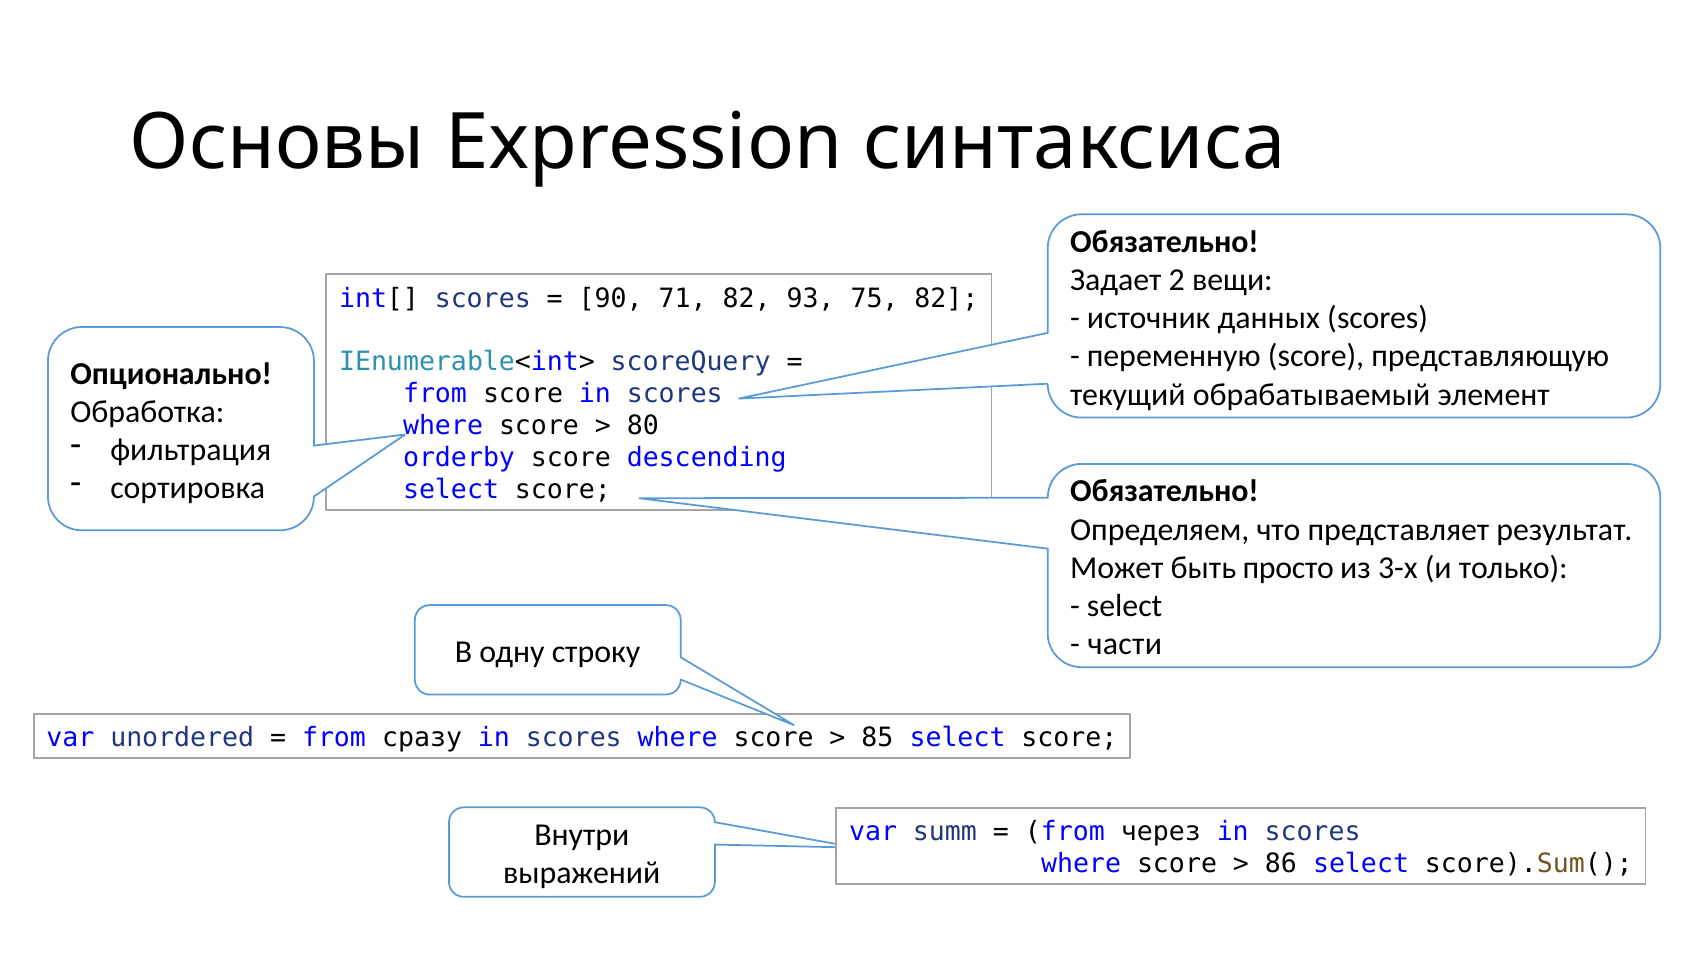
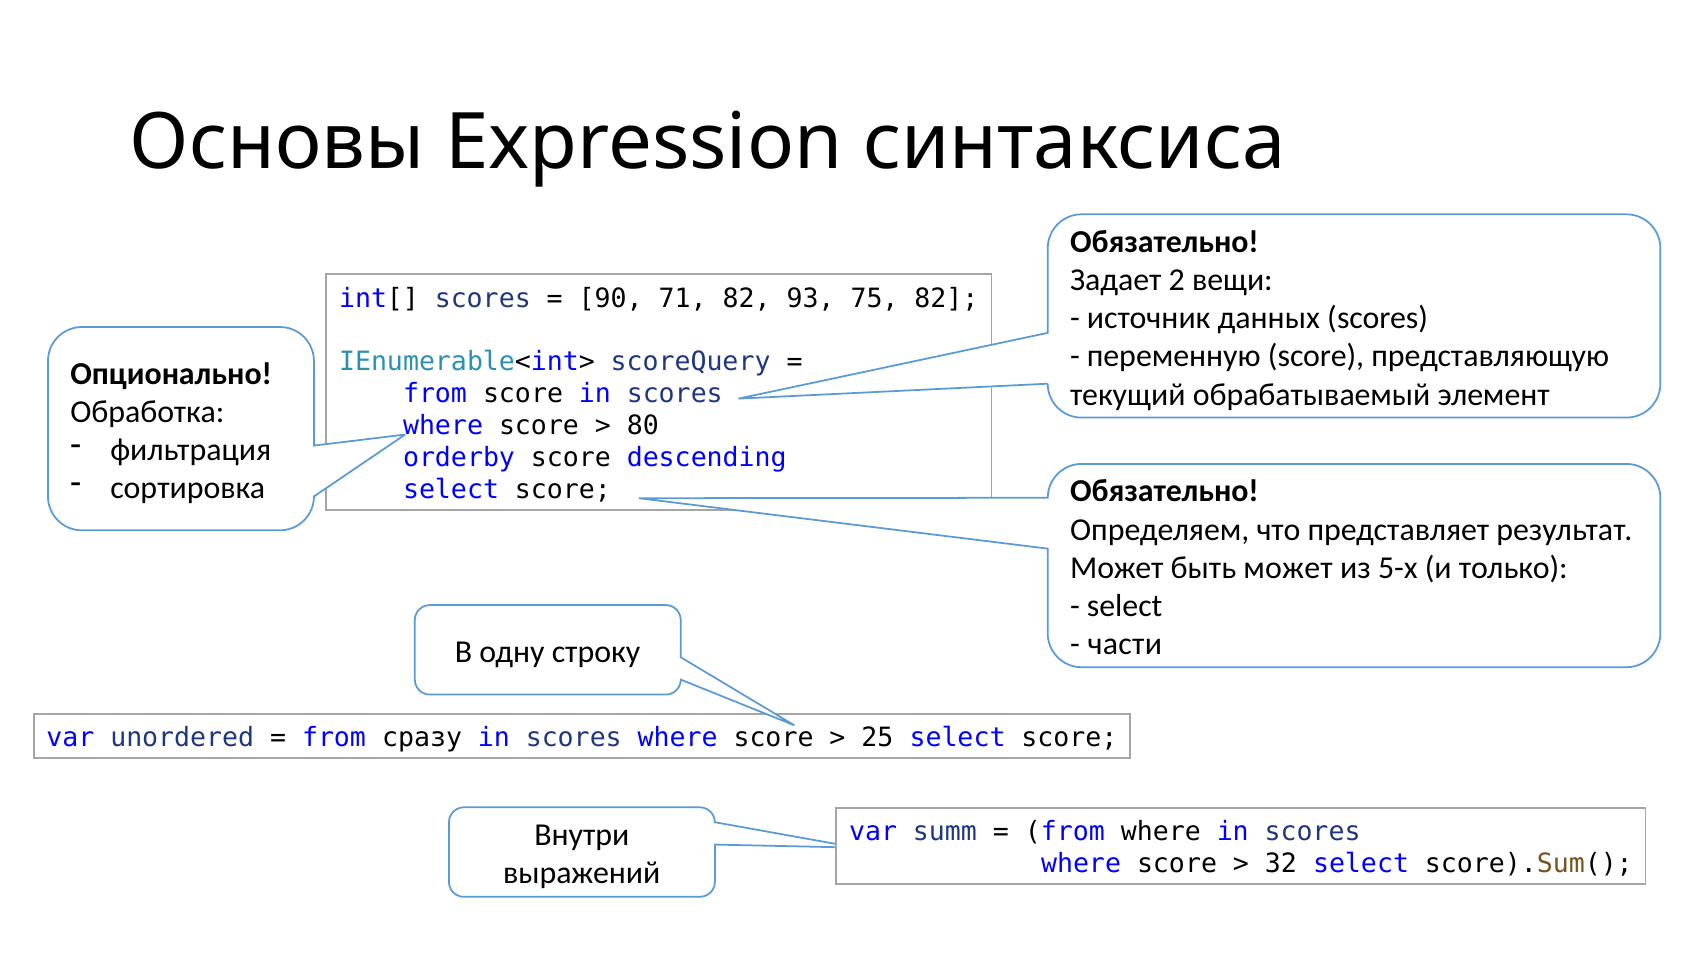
быть просто: просто -> может (1288, 568)
3-х: 3-х -> 5-х (1398, 568)
85: 85 -> 25 (877, 738)
from через: через -> where (1161, 832)
86: 86 -> 32 (1281, 864)
